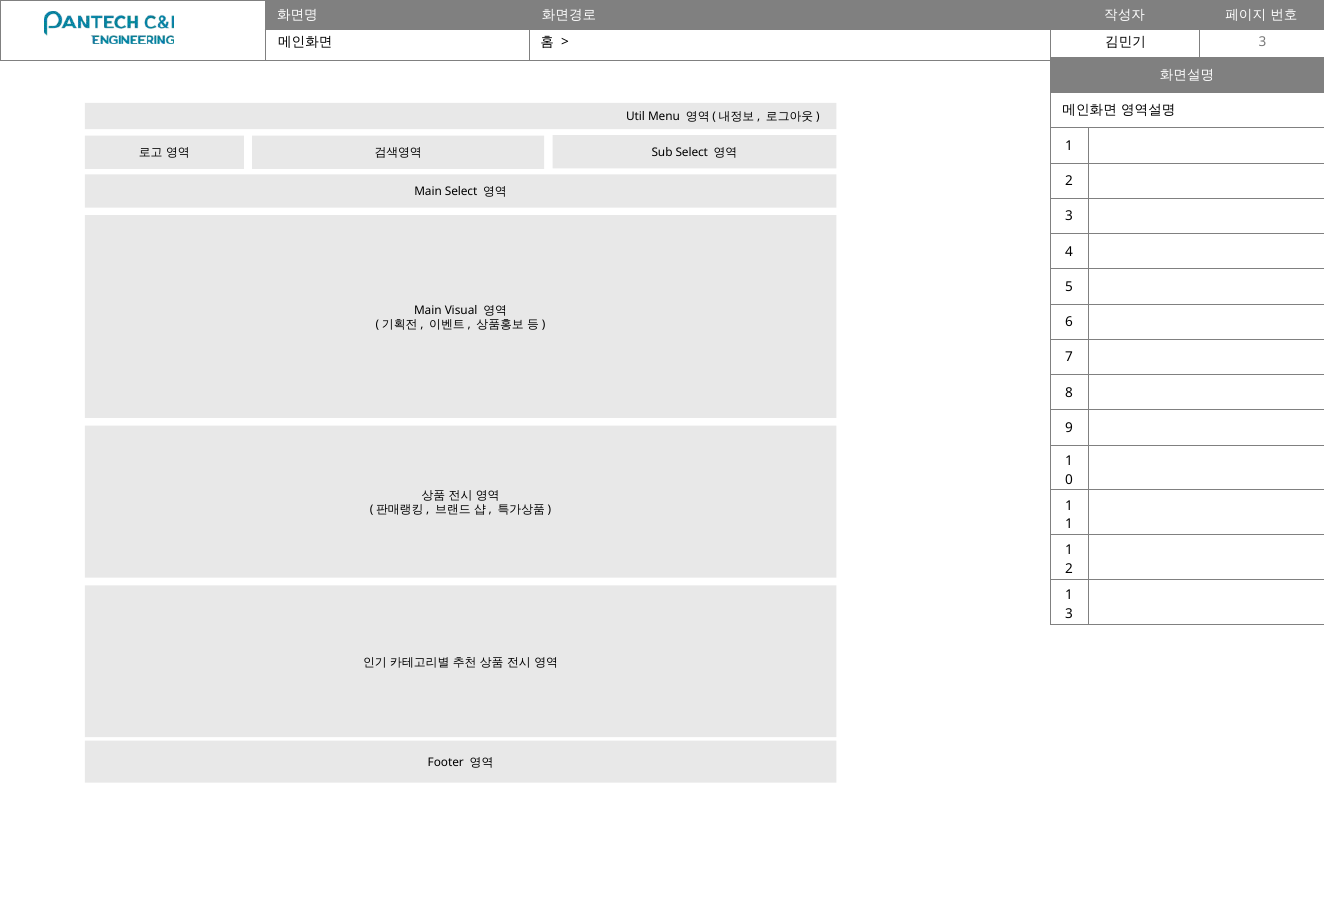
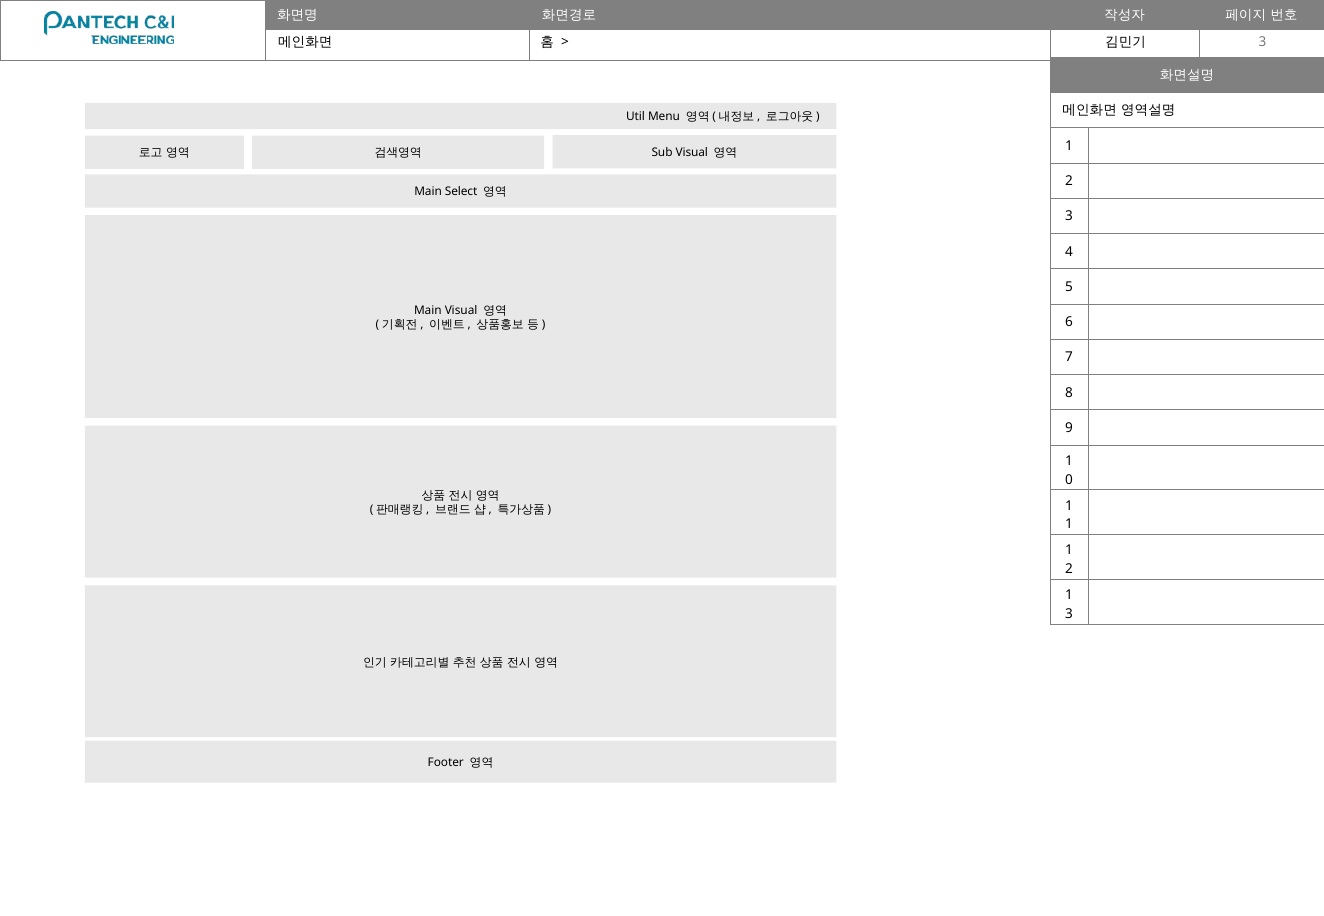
Sub Select: Select -> Visual (692, 153)
